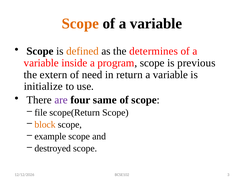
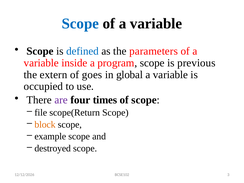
Scope colour: orange -> blue (80, 24)
defined colour: orange -> blue (82, 51)
determines: determines -> parameters (154, 51)
need: need -> goes (92, 75)
return: return -> global (130, 75)
initialize: initialize -> occupied (43, 86)
same: same -> times (105, 100)
